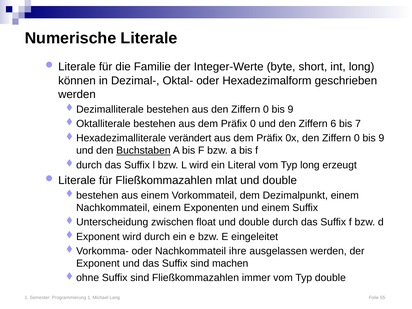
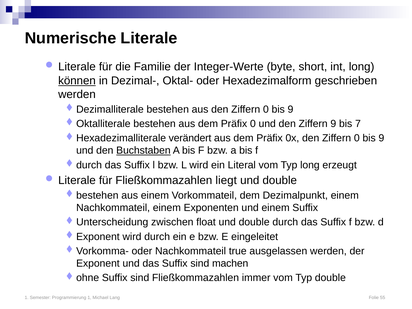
können underline: none -> present (77, 81)
Ziffern 6: 6 -> 9 (333, 124)
mlat: mlat -> liegt (226, 180)
ihre: ihre -> true (238, 251)
